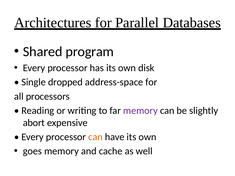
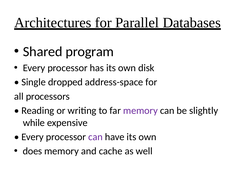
abort: abort -> while (34, 123)
can colour: orange -> purple (95, 137)
goes: goes -> does (32, 151)
